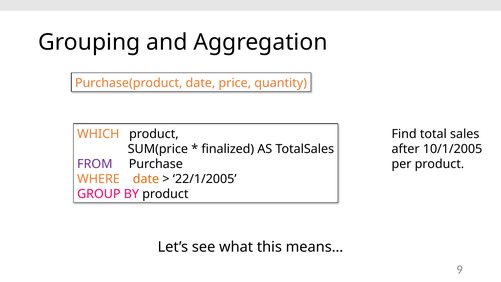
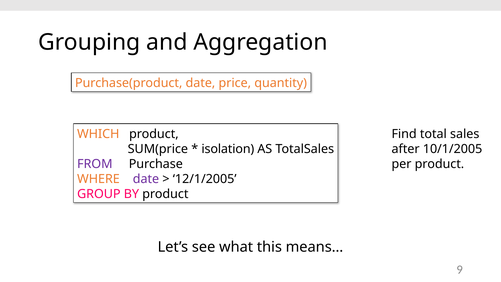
finalized: finalized -> isolation (228, 149)
date colour: orange -> purple (146, 179)
22/1/2005: 22/1/2005 -> 12/1/2005 (205, 179)
